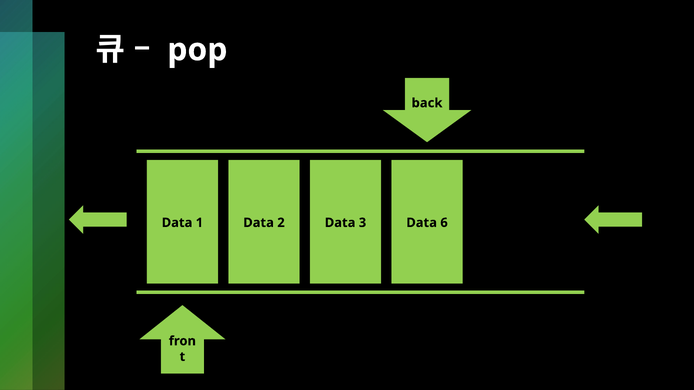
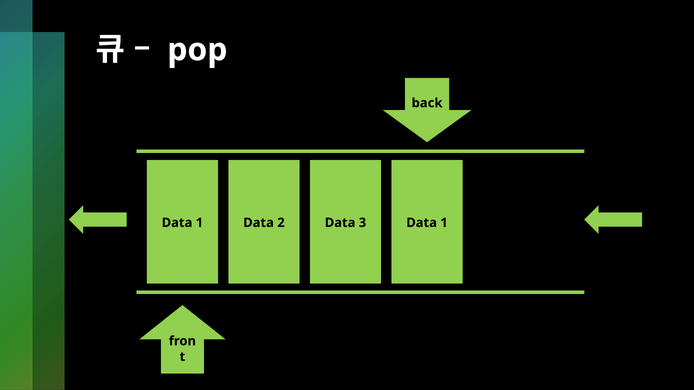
3 Data 6: 6 -> 1 (444, 223)
